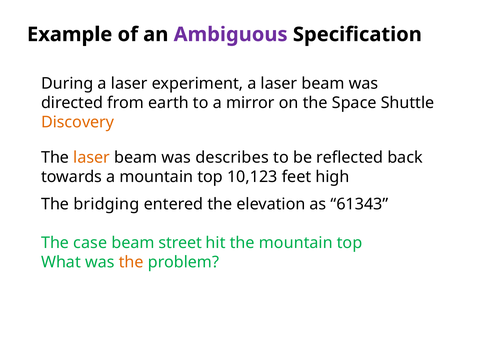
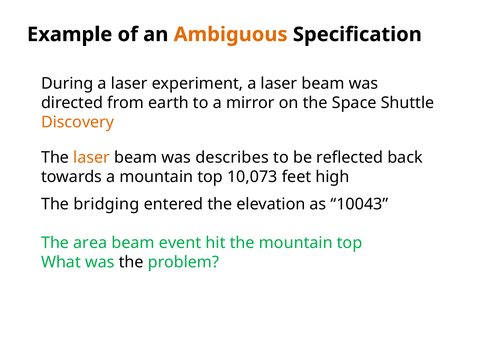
Ambiguous colour: purple -> orange (231, 34)
10,123: 10,123 -> 10,073 (252, 177)
61343: 61343 -> 10043 (359, 204)
case: case -> area (90, 243)
street: street -> event (180, 243)
the colour: orange -> black (131, 262)
